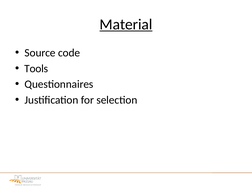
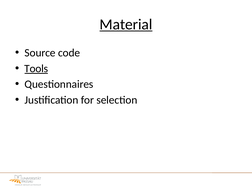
Tools underline: none -> present (36, 69)
